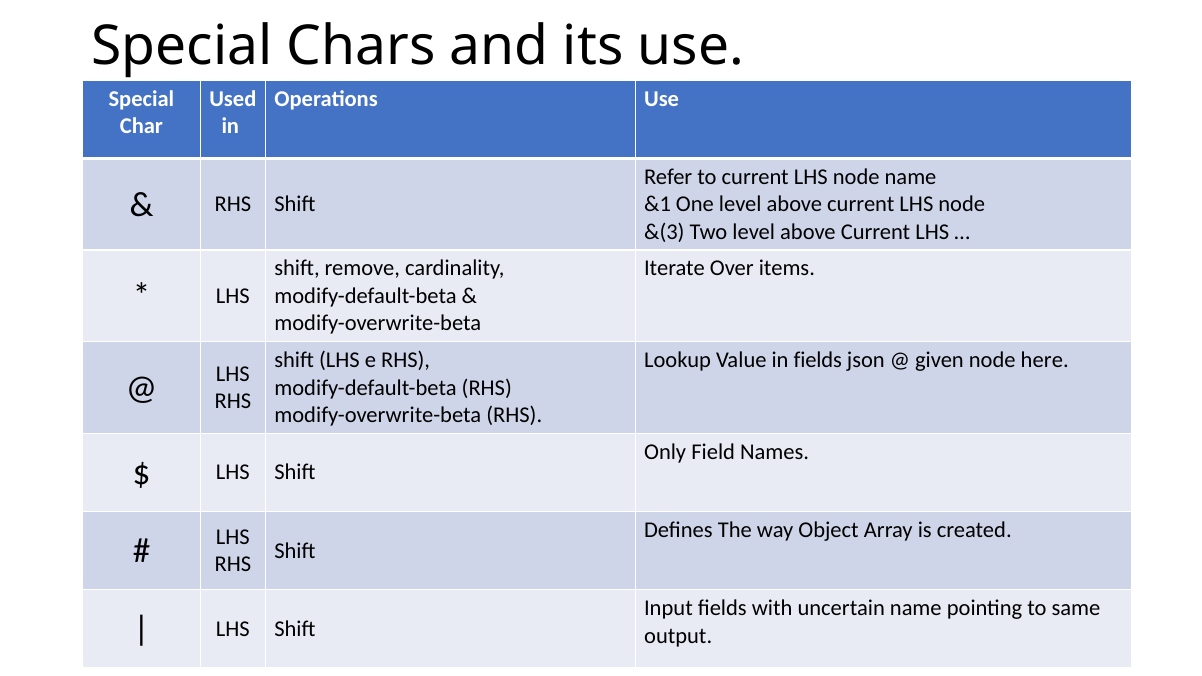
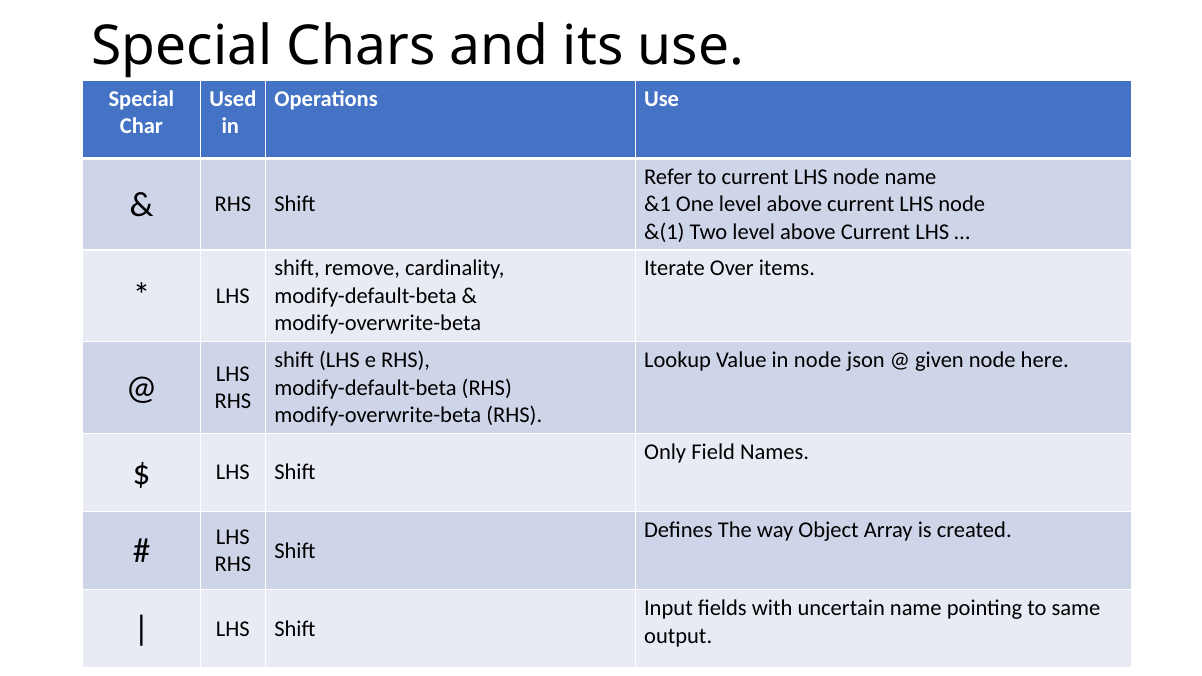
&(3: &(3 -> &(1 (664, 232)
in fields: fields -> node (818, 360)
